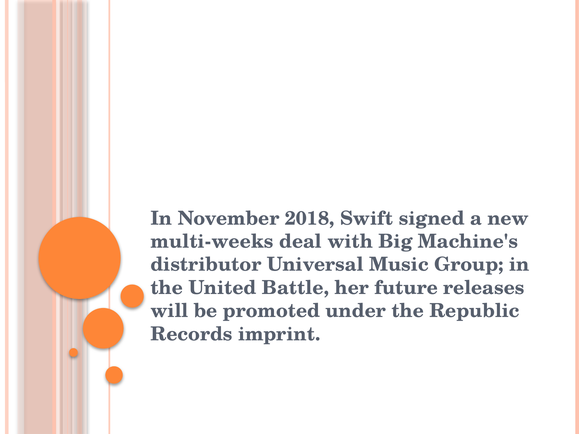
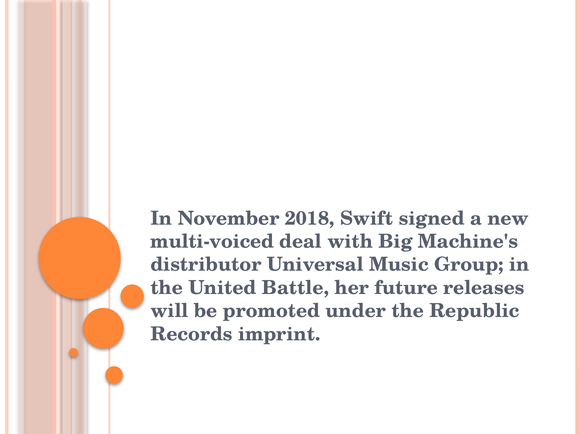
multi-weeks: multi-weeks -> multi-voiced (212, 242)
